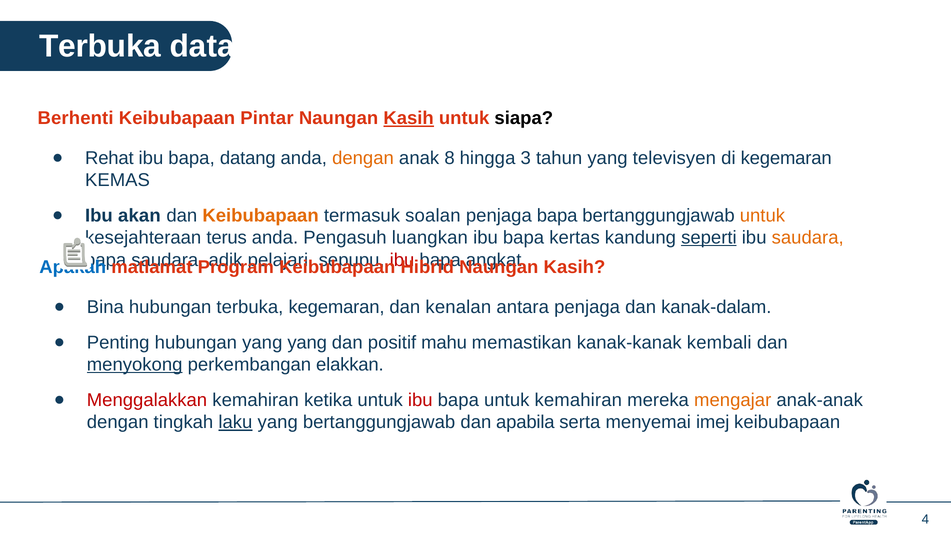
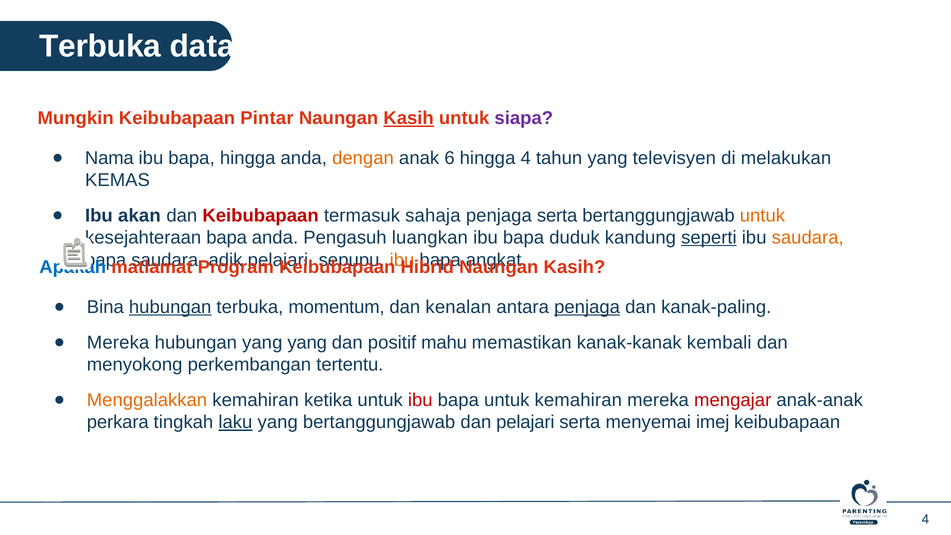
Berhenti: Berhenti -> Mungkin (76, 118)
siapa colour: black -> purple (524, 118)
Rehat: Rehat -> Nama (109, 158)
bapa datang: datang -> hingga (248, 158)
8: 8 -> 6 (450, 158)
hingga 3: 3 -> 4 (526, 158)
di kegemaran: kegemaran -> melakukan (786, 158)
Keibubapaan colour: orange -> red (261, 216)
soalan: soalan -> sahaja (433, 216)
penjaga bapa: bapa -> serta (557, 216)
kesejahteraan terus: terus -> bapa (227, 238)
kertas: kertas -> duduk (575, 238)
ibu colour: red -> orange (402, 260)
hubungan underline: none -> present (170, 307)
terbuka kegemaran: kegemaran -> momentum (337, 307)
penjaga underline: none -> present (587, 307)
kanak-dalam: kanak-dalam -> kanak-paling (716, 307)
Penting: Penting -> Mereka (118, 342)
menyokong underline: present -> none (135, 365)
elakkan: elakkan -> tertentu (350, 365)
Menggalakkan colour: red -> orange (147, 400)
mengajar colour: orange -> red (733, 400)
dengan: dengan -> perkara (118, 422)
dan apabila: apabila -> pelajari (525, 422)
